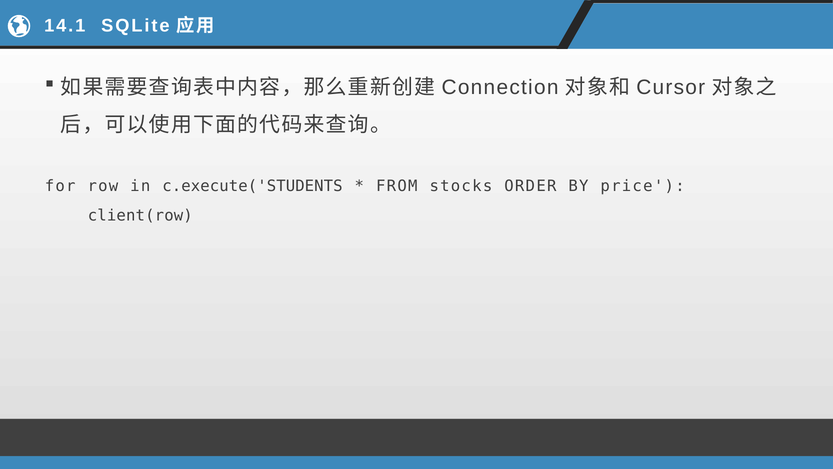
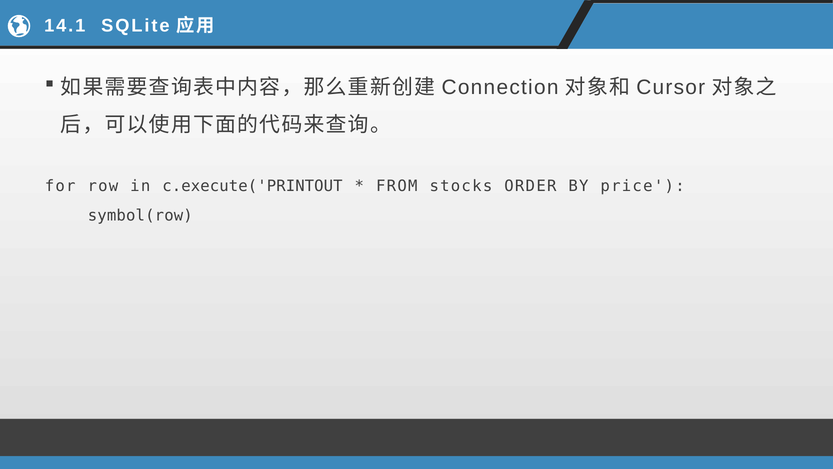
c.execute('STUDENTS: c.execute('STUDENTS -> c.execute('PRINTOUT (252, 186)
client(row: client(row -> symbol(row (140, 215)
